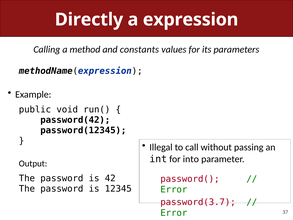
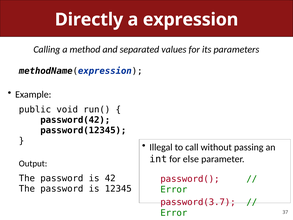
constants: constants -> separated (139, 50)
into: into -> else (191, 159)
